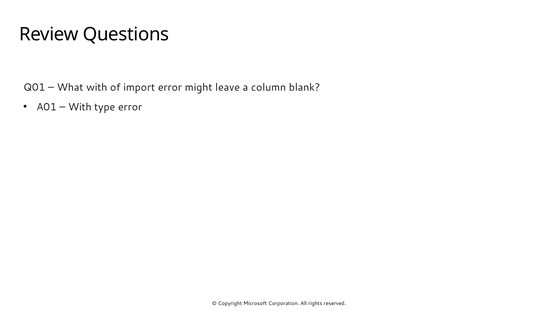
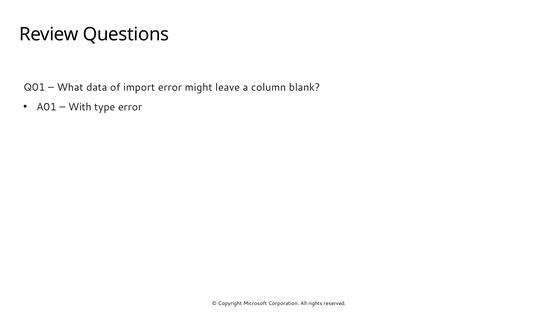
What with: with -> data (97, 87)
